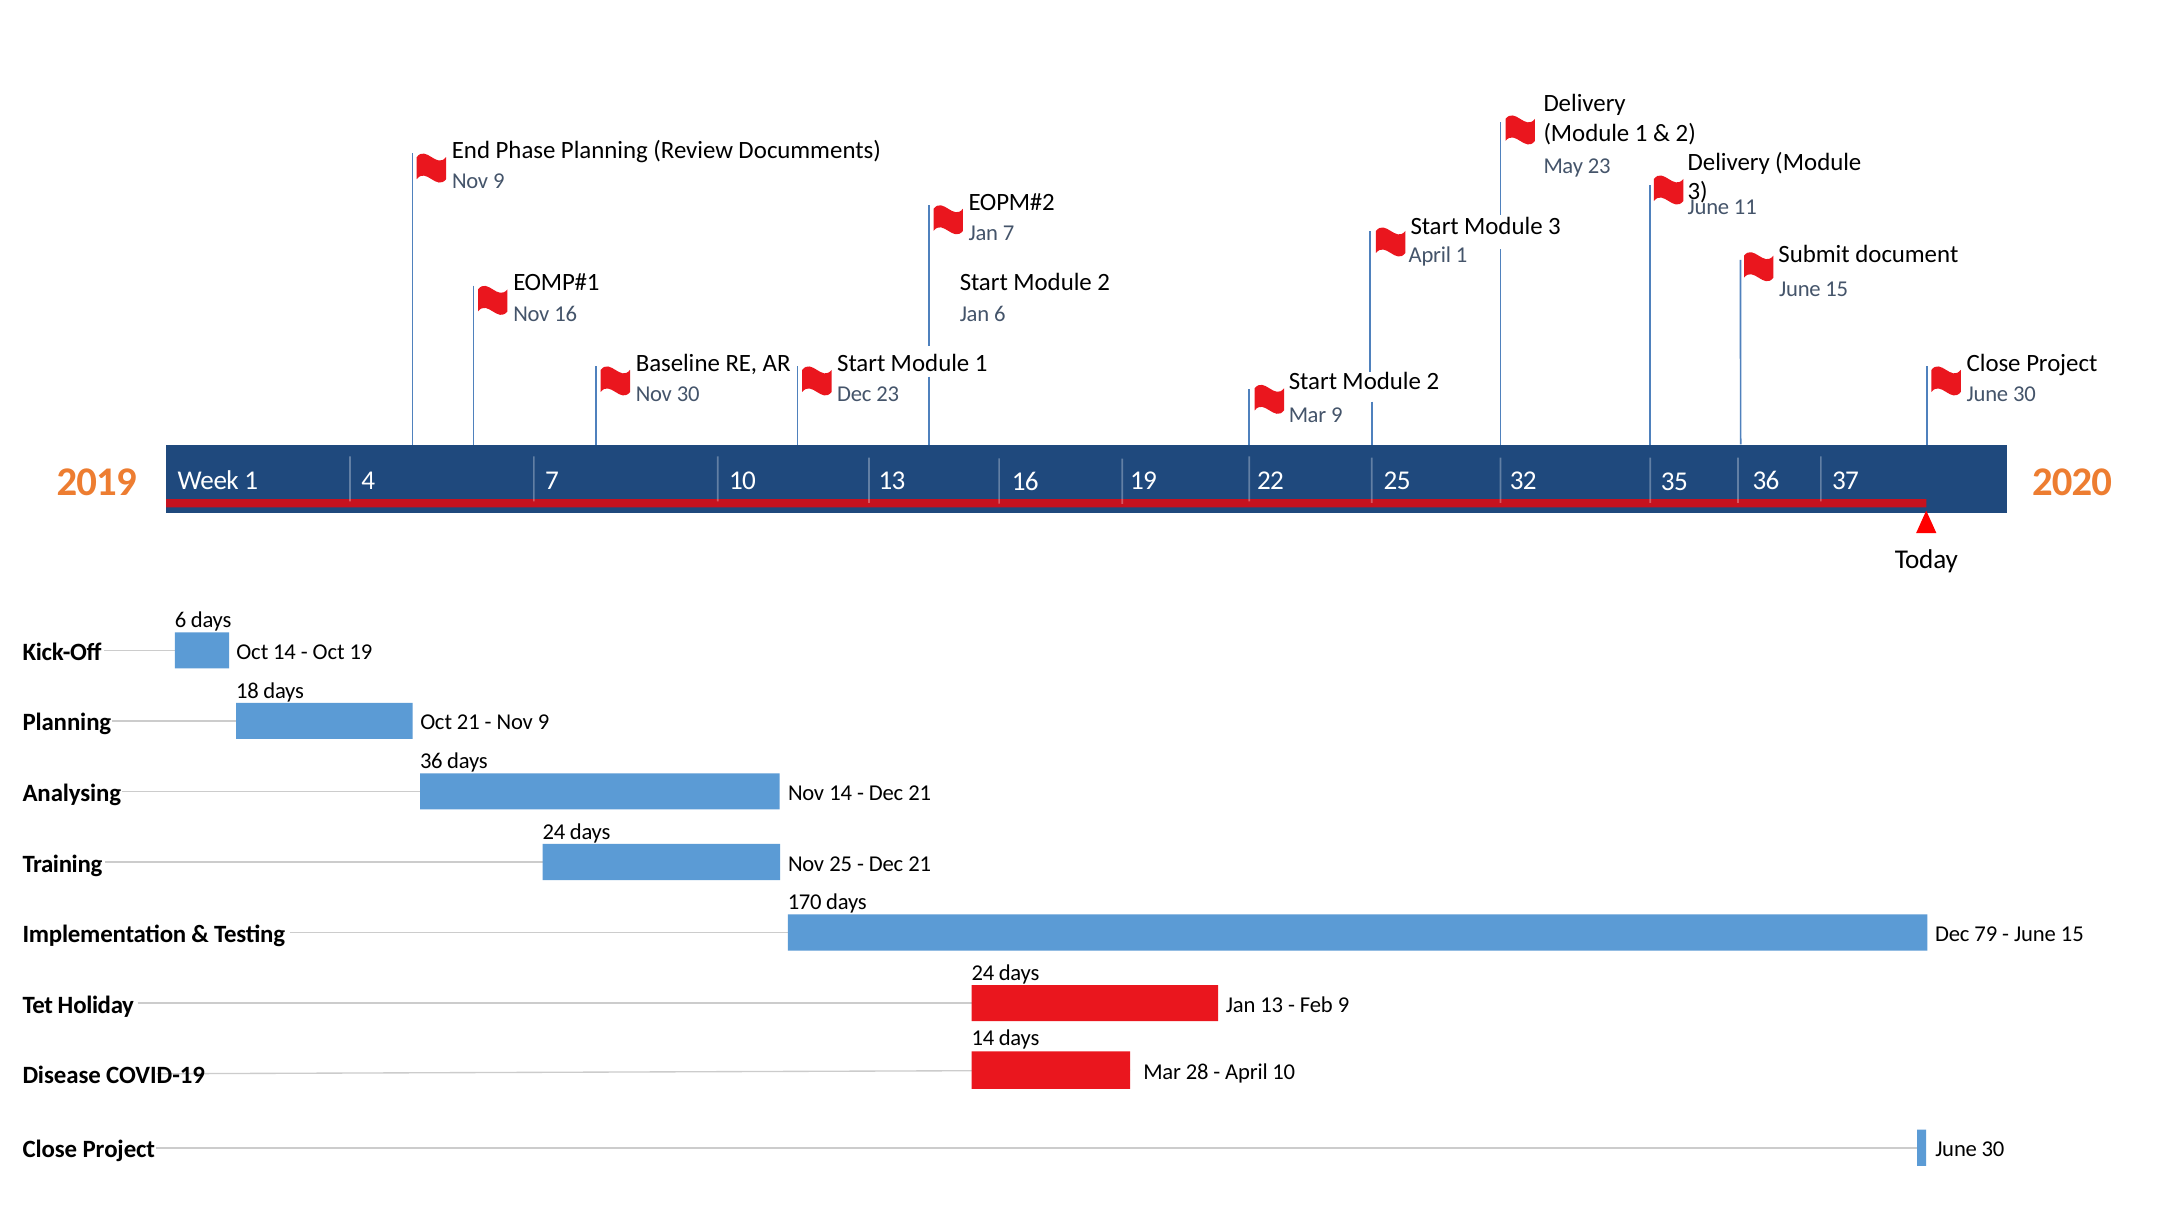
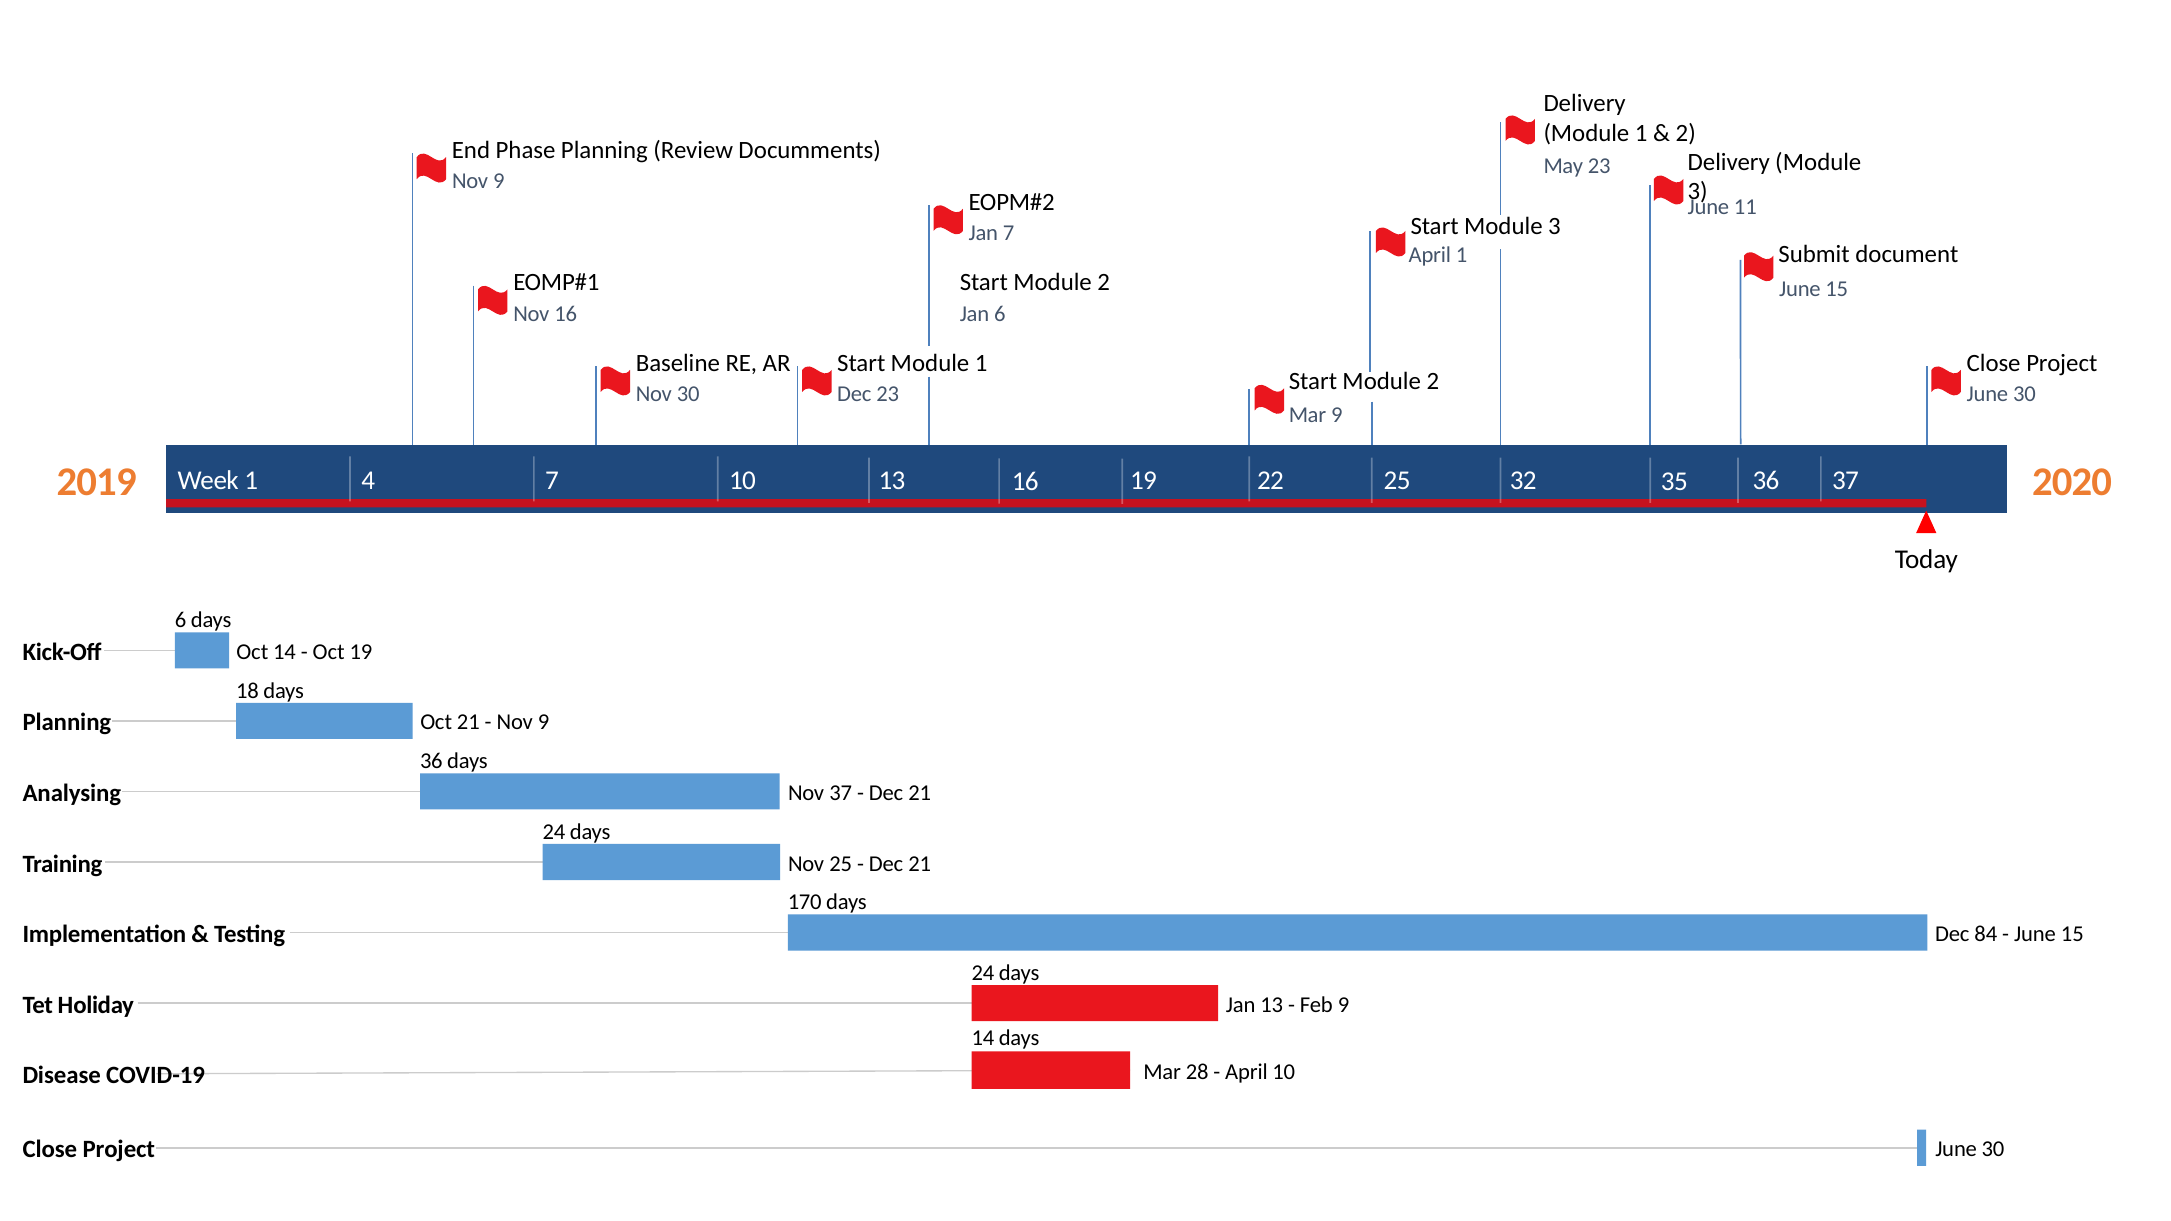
Nov 14: 14 -> 37 (841, 793)
79: 79 -> 84 (1986, 934)
